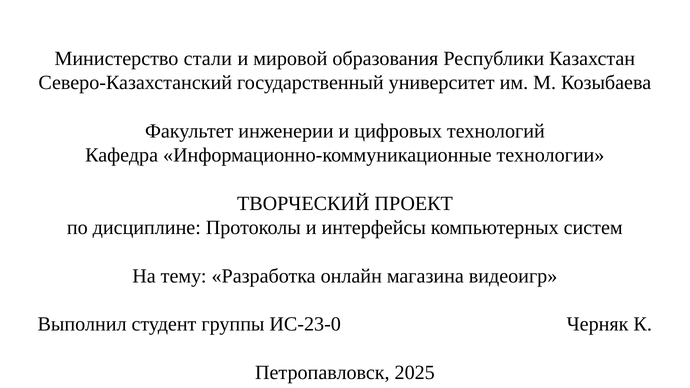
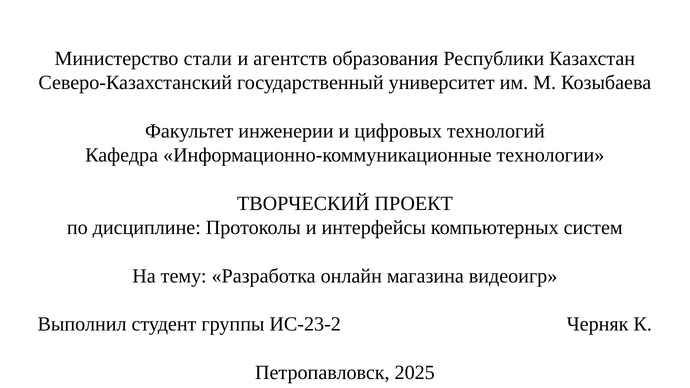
мировой: мировой -> агентств (290, 59)
ИС-23-0: ИС-23-0 -> ИС-23-2 (305, 324)
